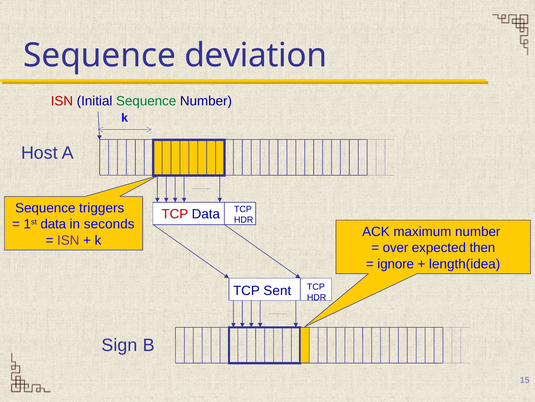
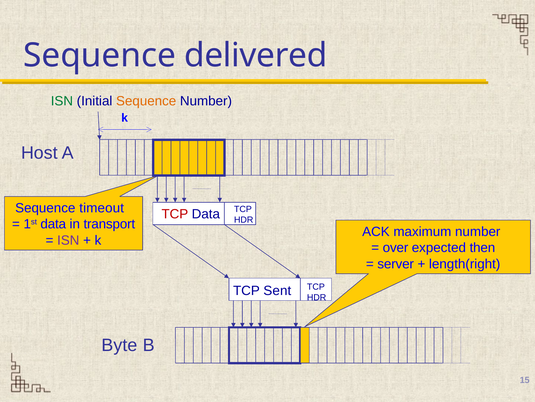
deviation: deviation -> delivered (256, 55)
ISN colour: red -> green (62, 101)
Sequence colour: green -> orange (146, 101)
triggers: triggers -> timeout (102, 208)
seconds: seconds -> transport (109, 224)
ignore: ignore -> server (396, 263)
length(idea: length(idea -> length(right (465, 263)
Sign: Sign -> Byte (119, 344)
